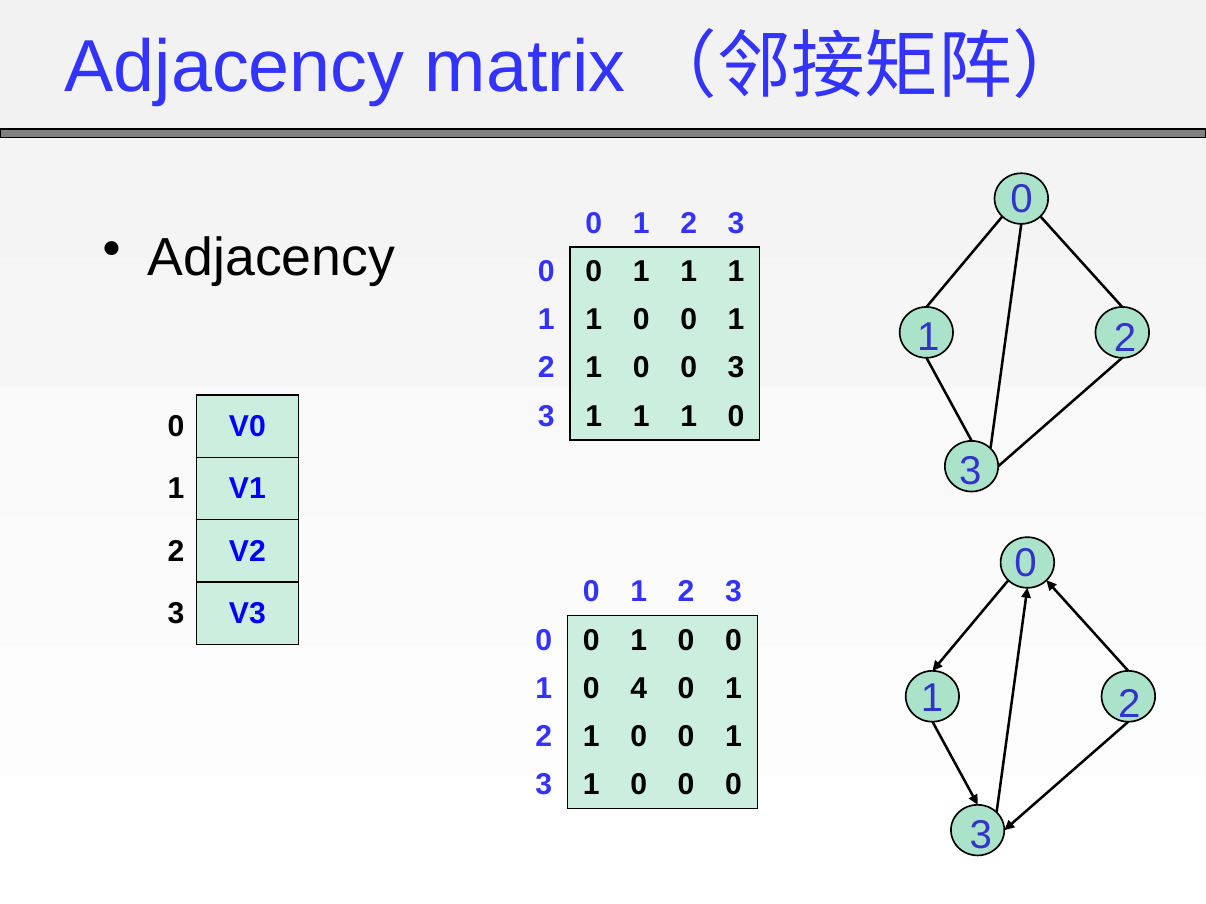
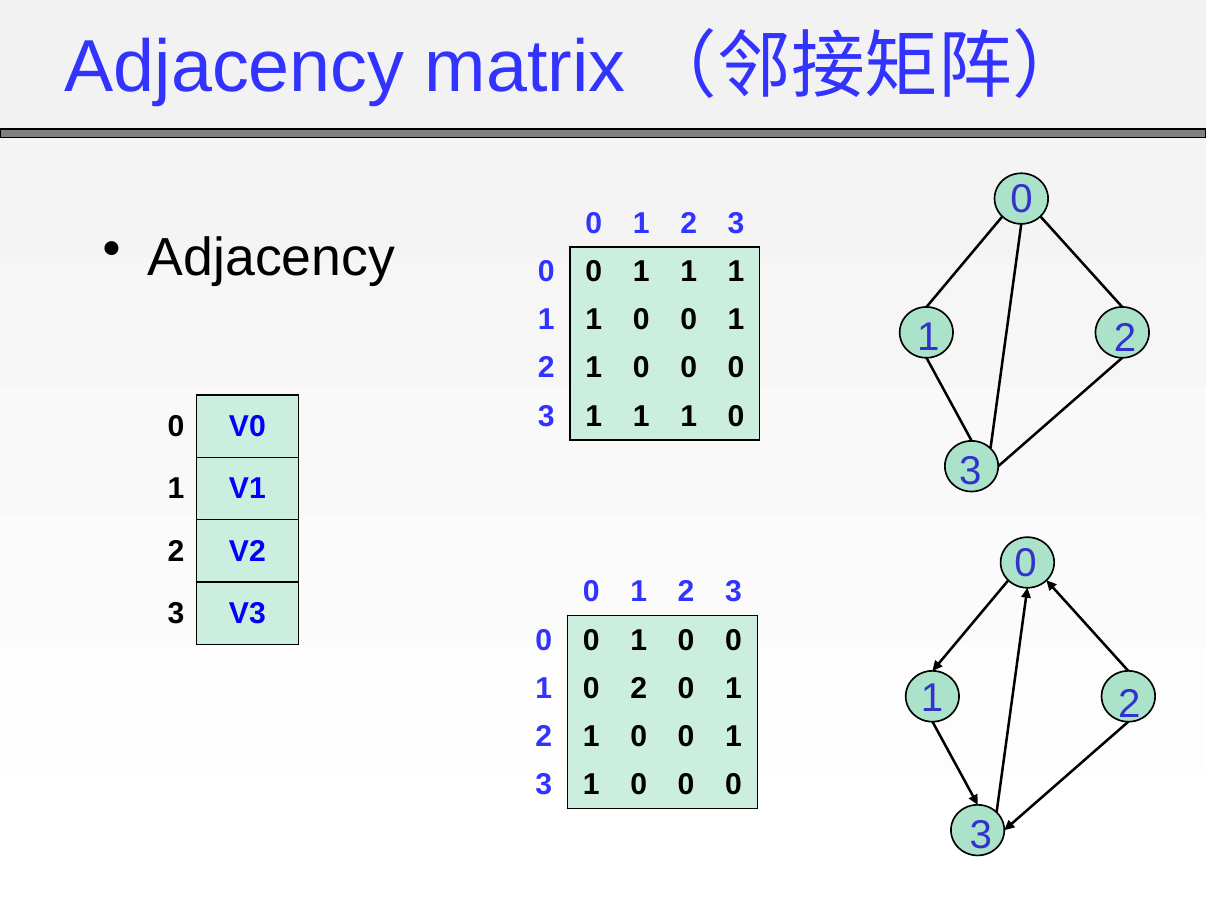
3: 3 -> 0 (736, 368)
1 0 4: 4 -> 2 (639, 689)
